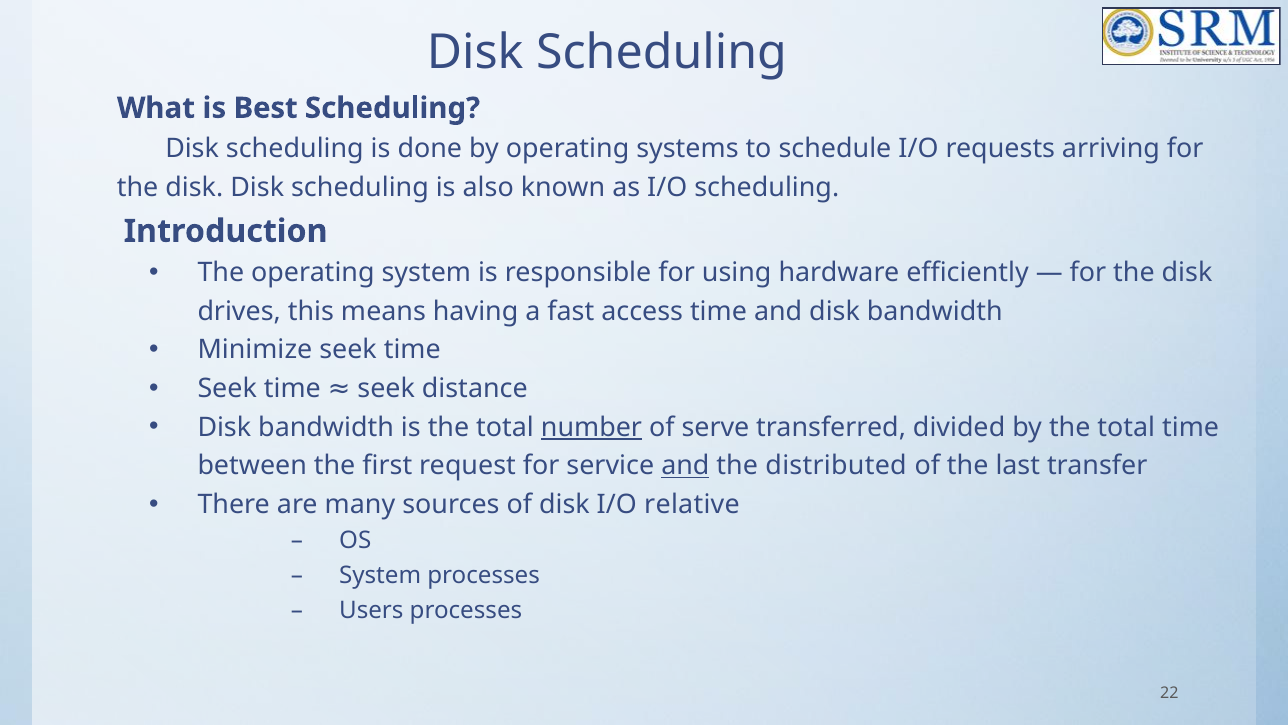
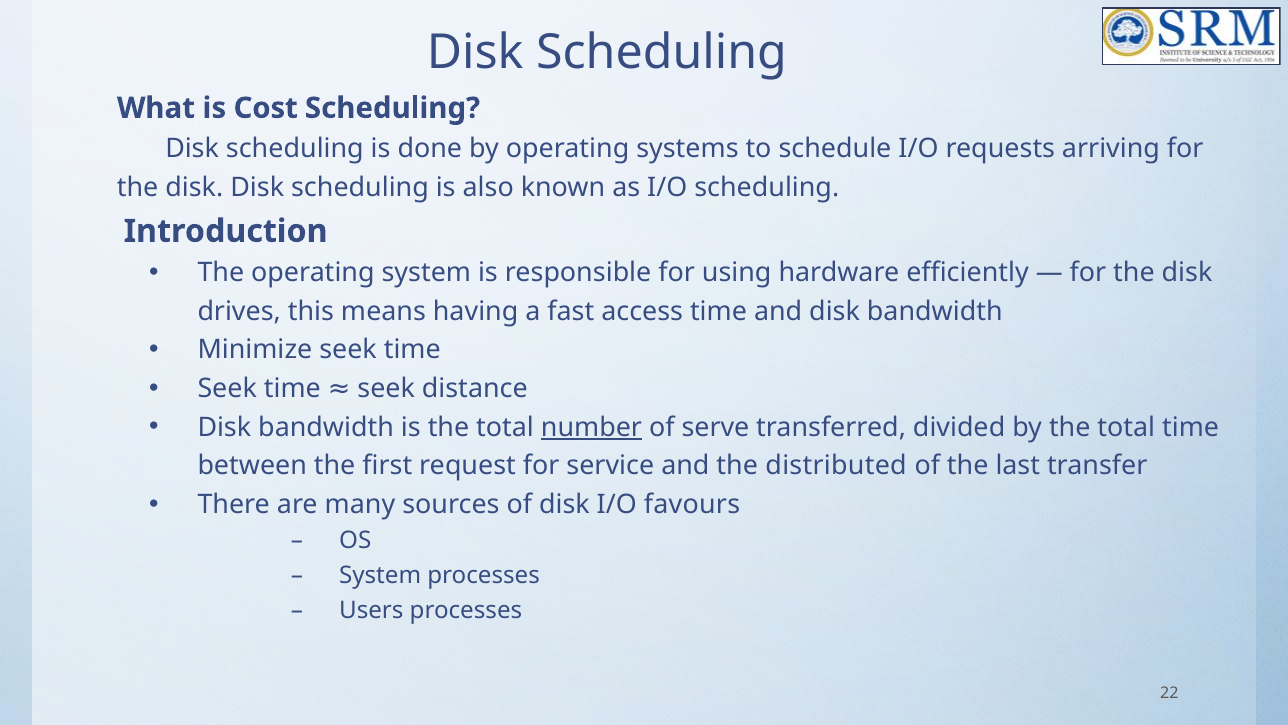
Best: Best -> Cost (266, 108)
and underline: present -> none (685, 466)
relative: relative -> favours (692, 504)
